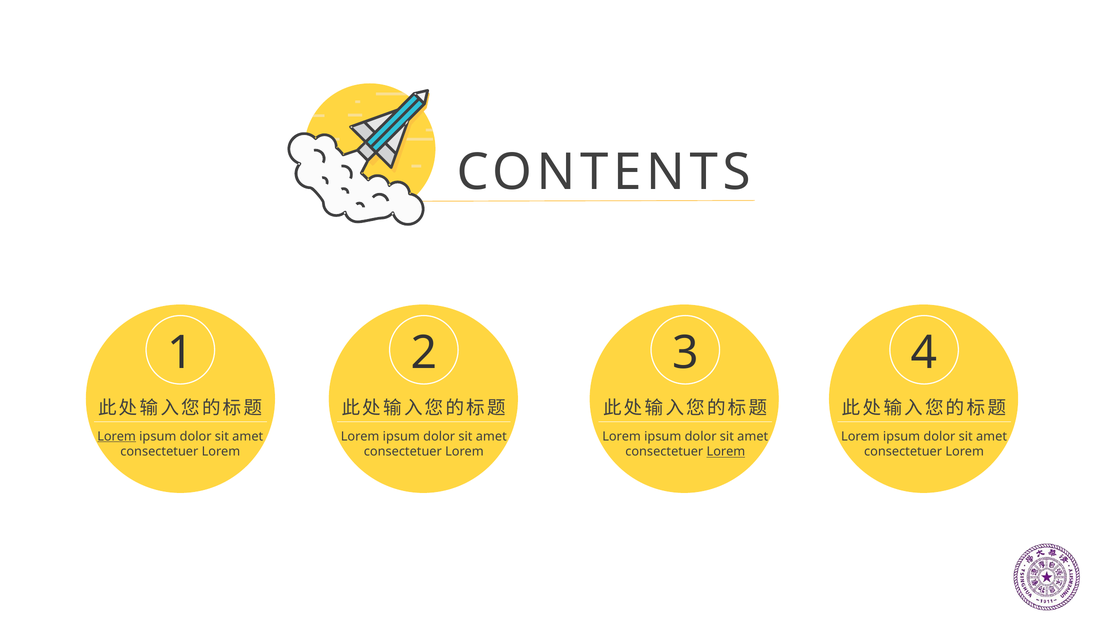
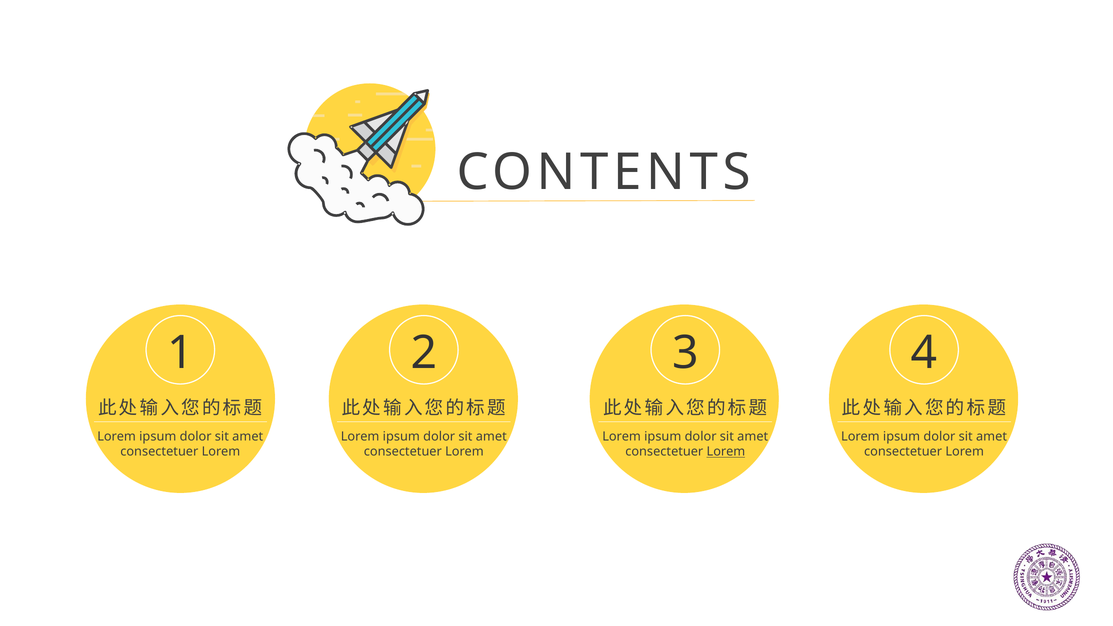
Lorem underline: present -> none (117, 436)
